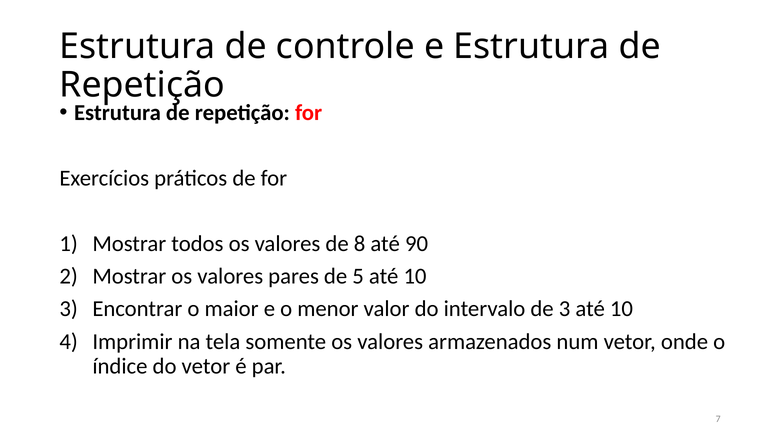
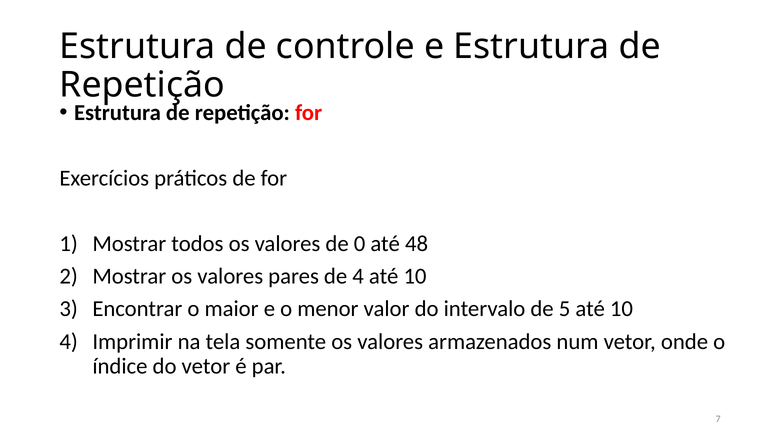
8: 8 -> 0 (360, 243)
90: 90 -> 48 (417, 243)
de 5: 5 -> 4 (358, 276)
de 3: 3 -> 5 (565, 309)
